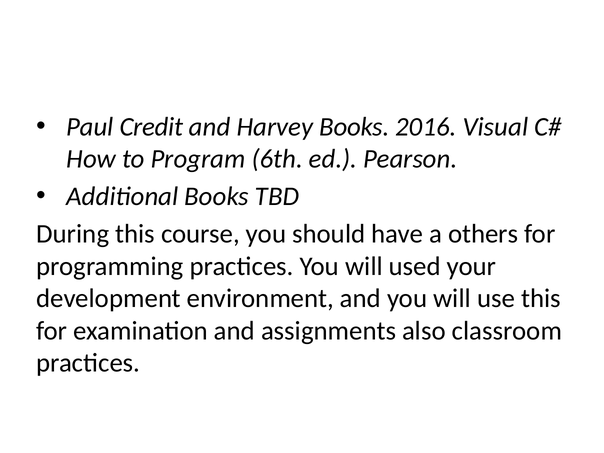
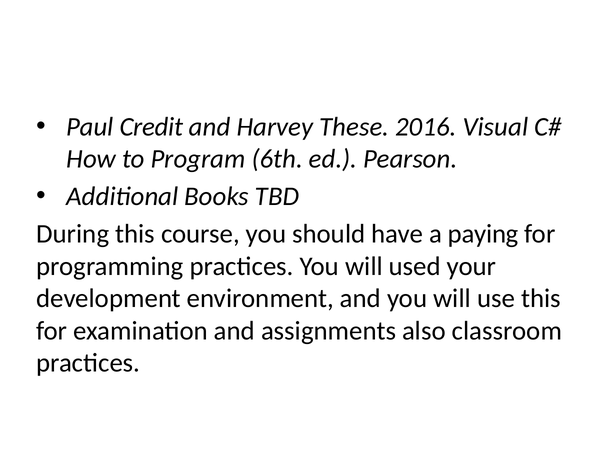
Harvey Books: Books -> These (354, 127)
others: others -> paying (483, 234)
